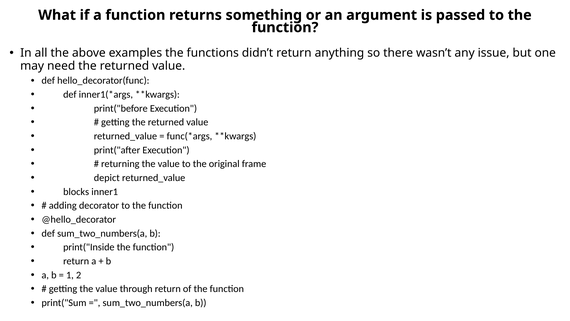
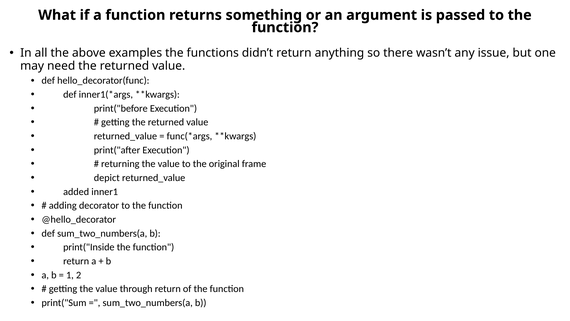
blocks: blocks -> added (76, 192)
